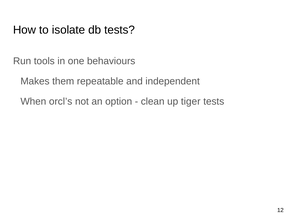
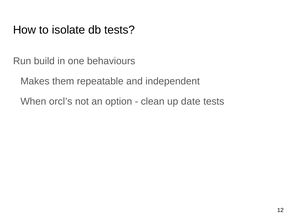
tools: tools -> build (44, 61)
tiger: tiger -> date (191, 101)
